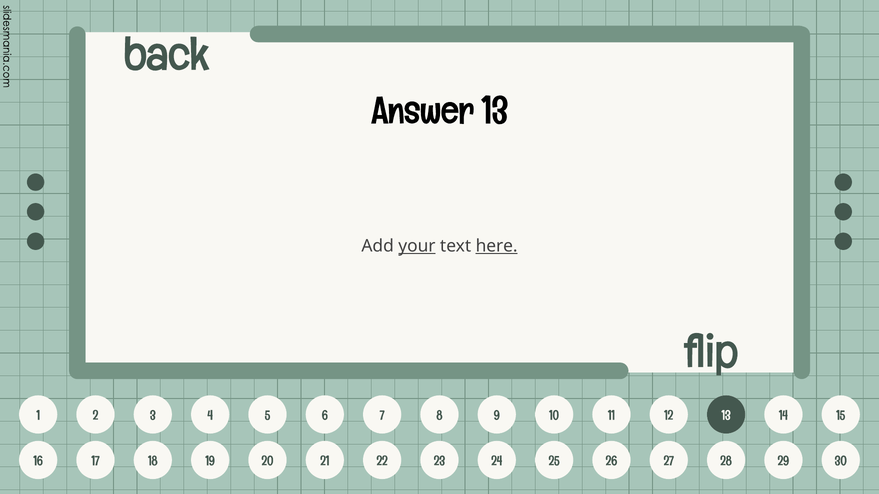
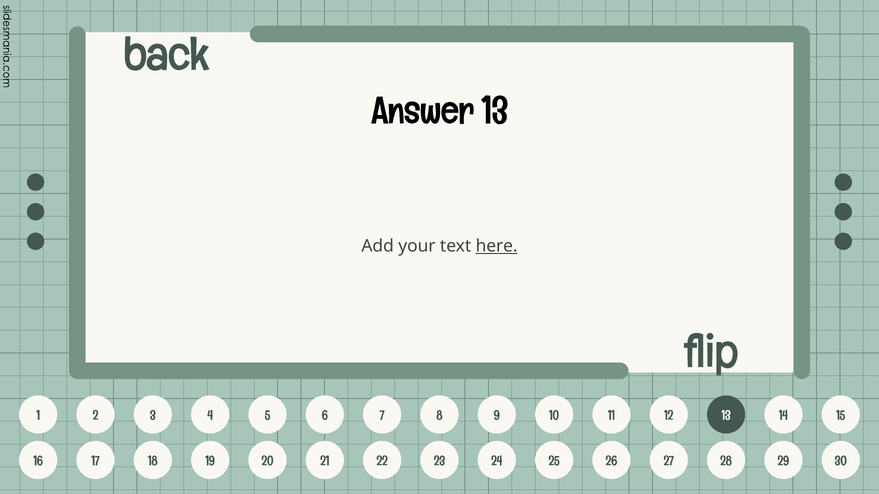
your underline: present -> none (417, 246)
